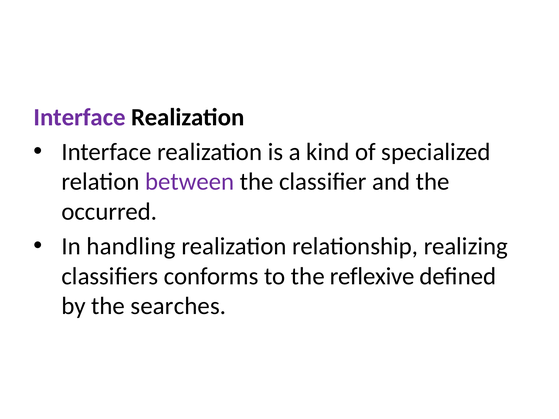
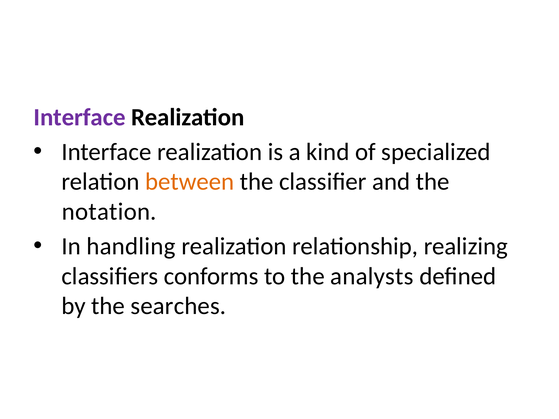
between colour: purple -> orange (190, 182)
occurred: occurred -> notation (109, 212)
reflexive: reflexive -> analysts (372, 276)
